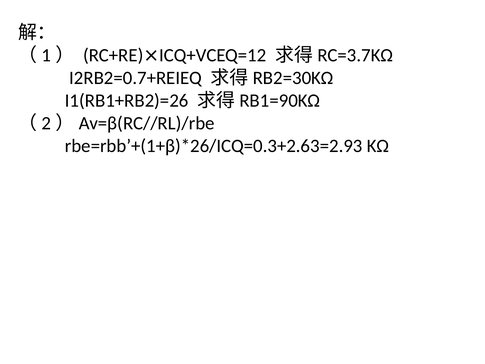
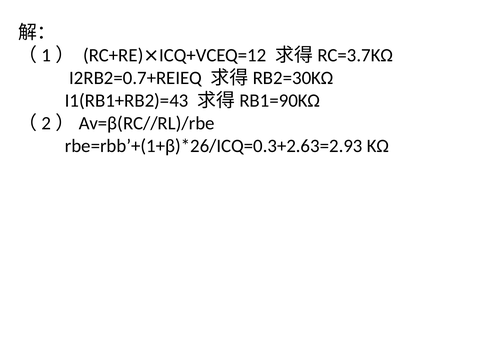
I1(RB1+RB2)=26: I1(RB1+RB2)=26 -> I1(RB1+RB2)=43 (127, 101)
